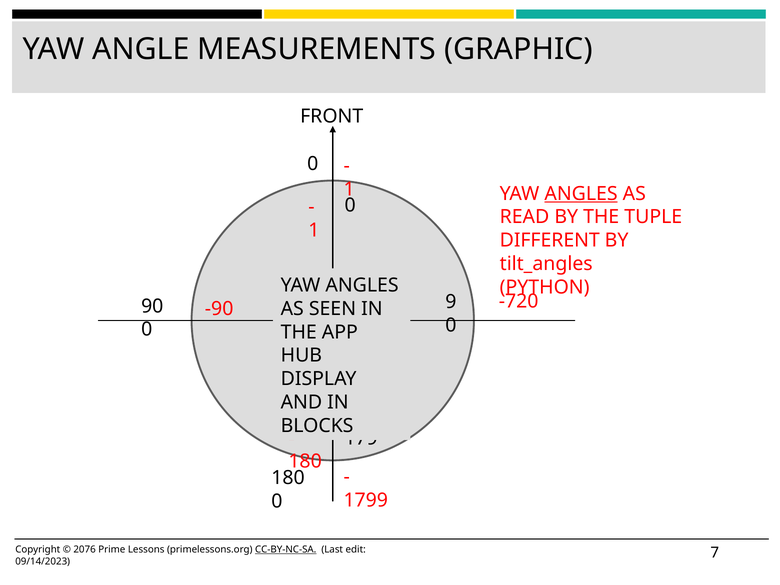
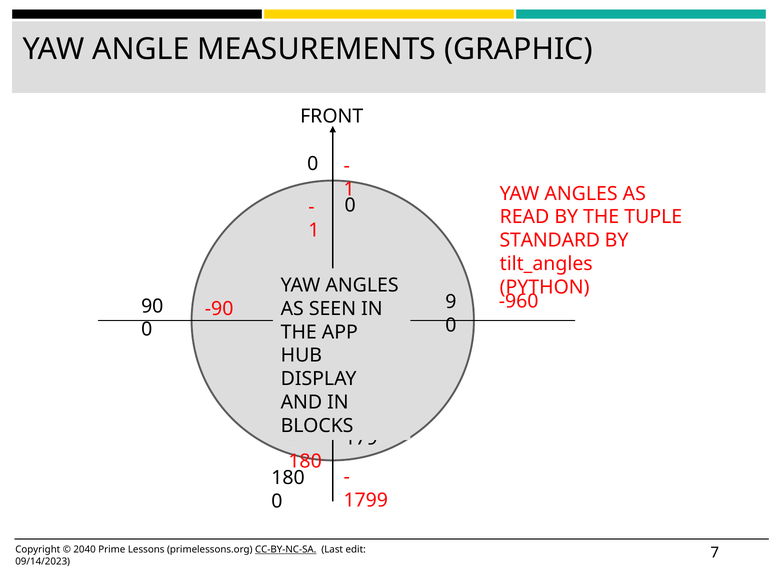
ANGLES underline: present -> none (581, 194)
DIFFERENT: DIFFERENT -> STANDARD (550, 240)
-720: -720 -> -960 (519, 301)
2076: 2076 -> 2040 (85, 550)
